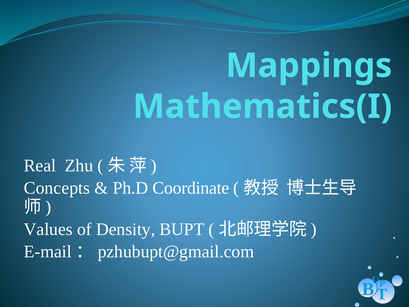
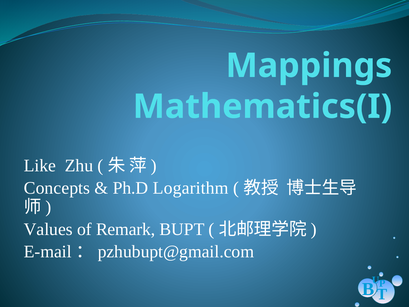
Real: Real -> Like (40, 166)
Coordinate: Coordinate -> Logarithm (191, 188)
Density: Density -> Remark (126, 229)
